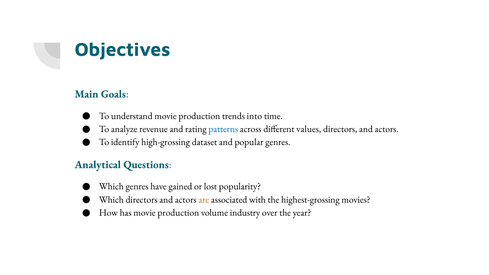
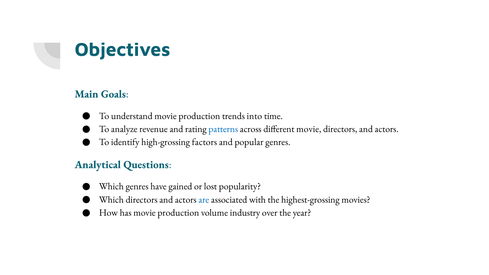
different values: values -> movie (309, 129)
dataset: dataset -> factors (204, 142)
are colour: orange -> blue (204, 200)
